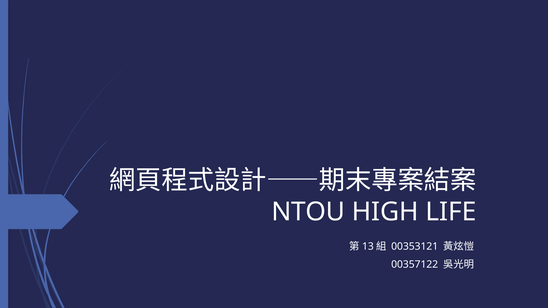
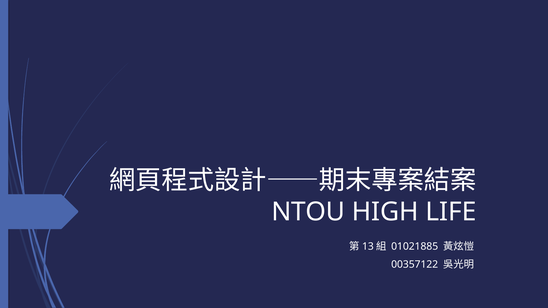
00353121: 00353121 -> 01021885 (415, 247)
